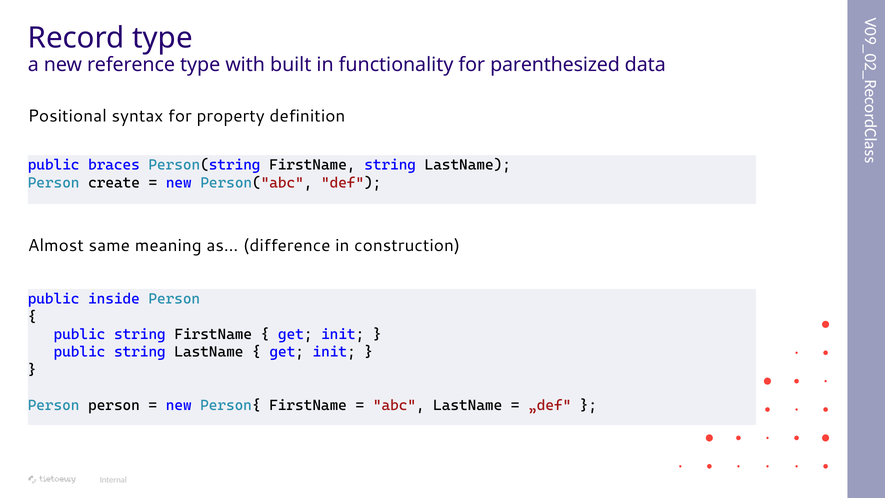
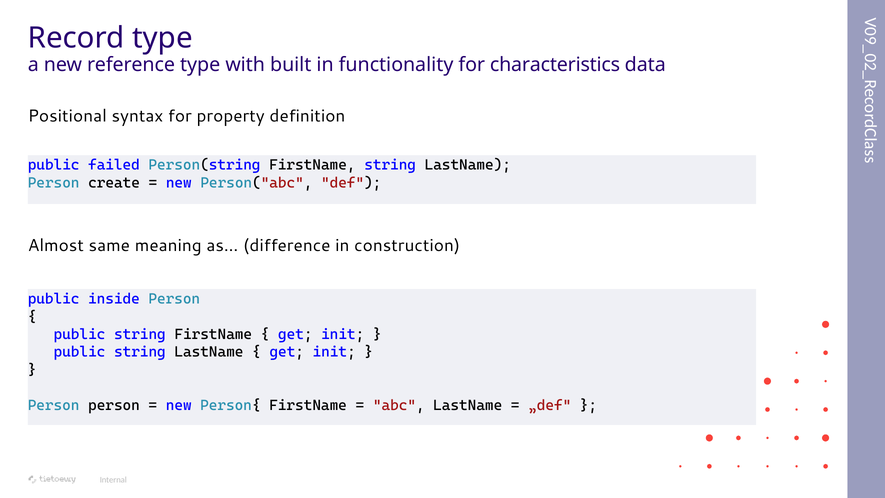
parenthesized: parenthesized -> characteristics (555, 65)
braces: braces -> failed (114, 165)
